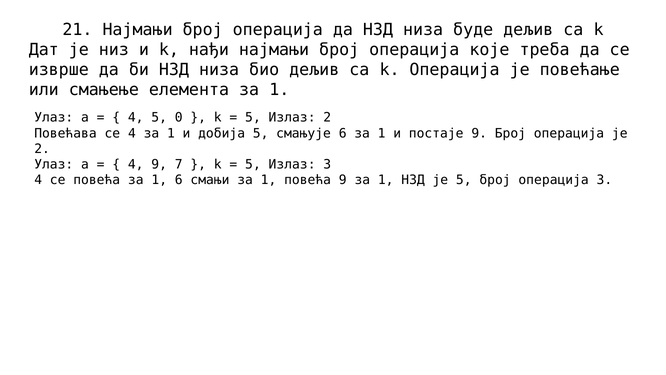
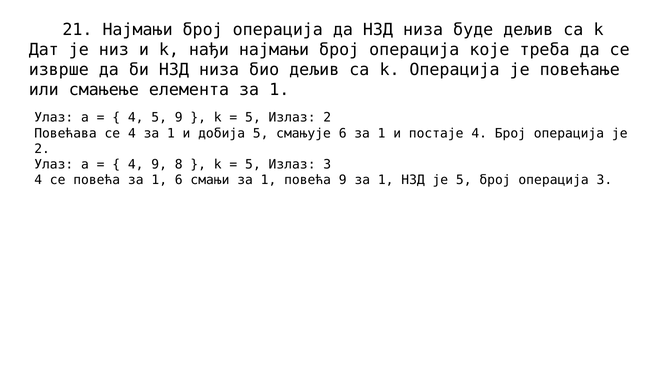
5 0: 0 -> 9 (179, 118)
постаје 9: 9 -> 4 (479, 133)
7: 7 -> 8 (179, 164)
